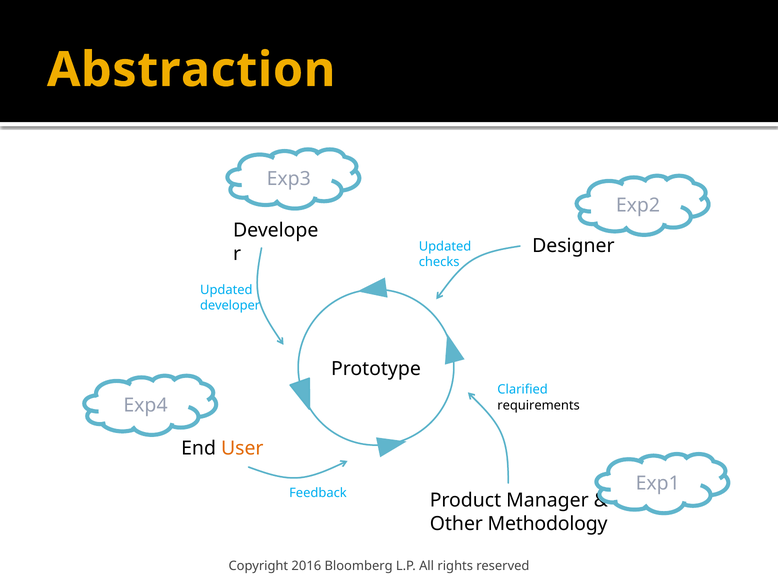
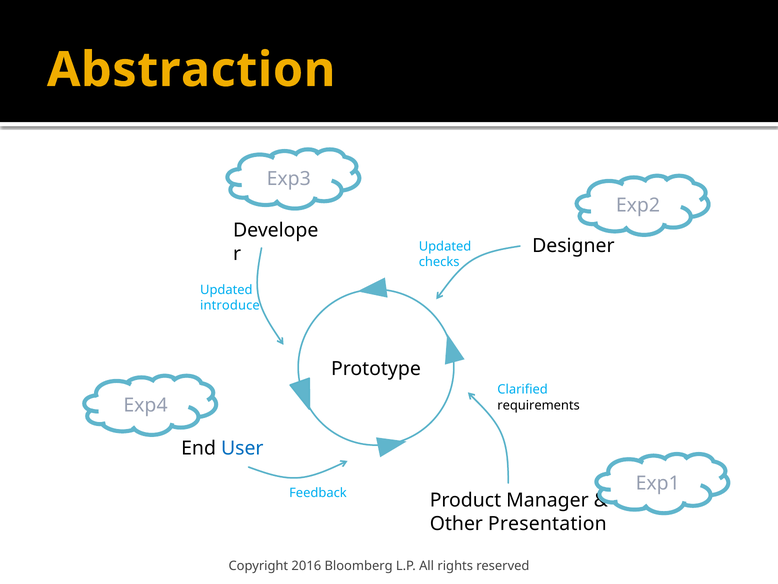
developer: developer -> introduce (230, 305)
User colour: orange -> blue (242, 448)
Methodology: Methodology -> Presentation (547, 523)
